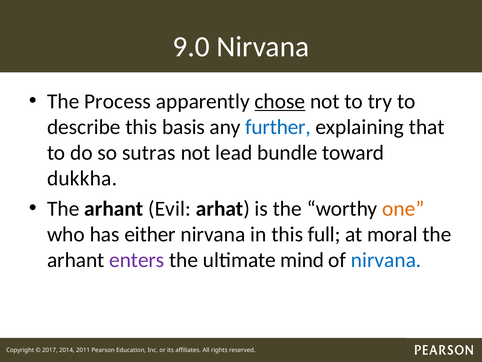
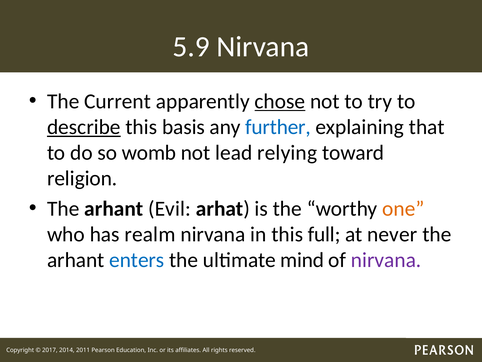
9.0: 9.0 -> 5.9 (191, 47)
Process: Process -> Current (118, 101)
describe underline: none -> present (84, 127)
sutras: sutras -> womb (149, 153)
bundle: bundle -> relying (287, 153)
dukkha: dukkha -> religion (82, 178)
either: either -> realm (150, 234)
moral: moral -> never (392, 234)
enters colour: purple -> blue (137, 260)
nirvana colour: blue -> purple (386, 260)
